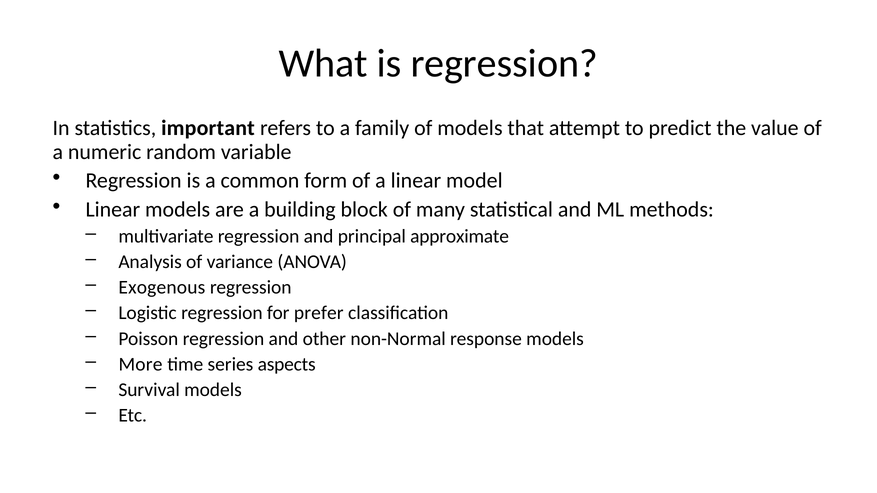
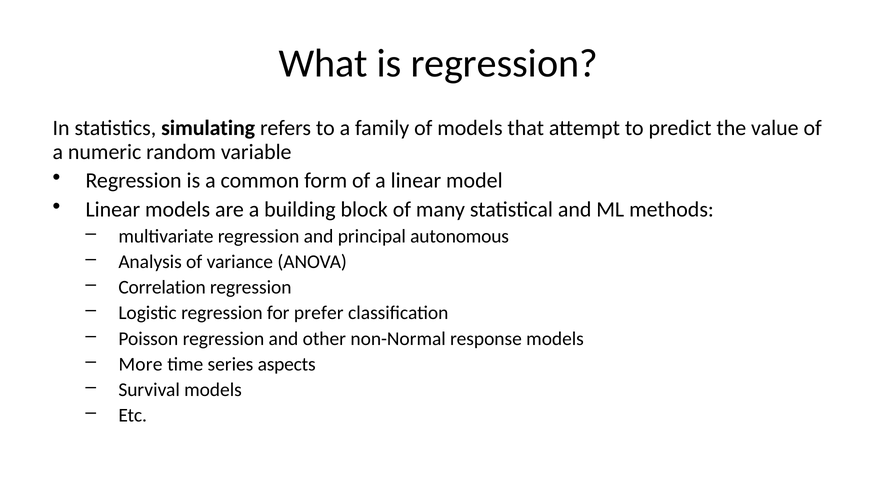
important: important -> simulating (208, 128)
approximate: approximate -> autonomous (460, 236)
Exogenous: Exogenous -> Correlation (162, 288)
